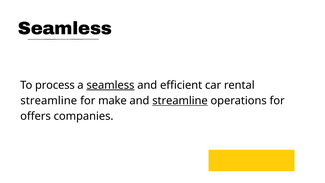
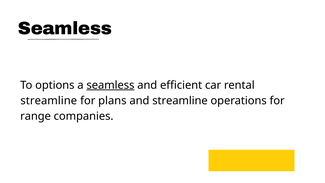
process: process -> options (55, 85)
make: make -> plans (112, 101)
streamline underline: present -> none (180, 101)
offers: offers -> range (36, 116)
